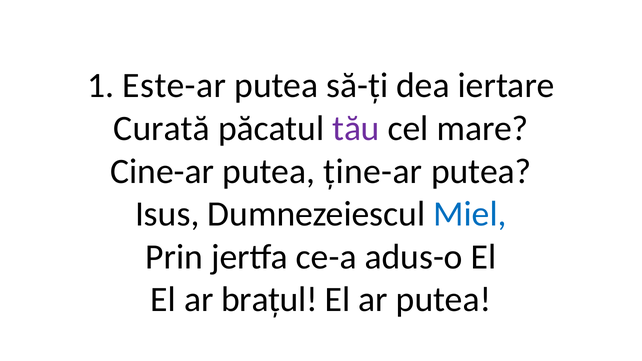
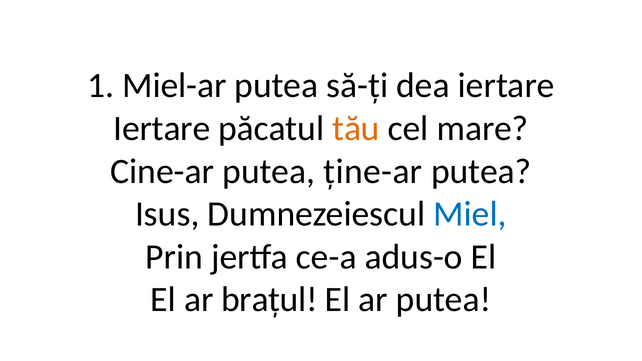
Este-ar: Este-ar -> Miel-ar (174, 86)
Curată: Curată -> Iertare (162, 129)
tău colour: purple -> orange (356, 129)
